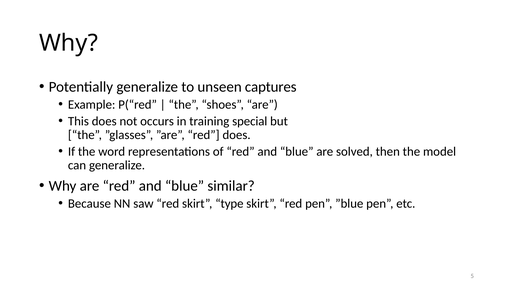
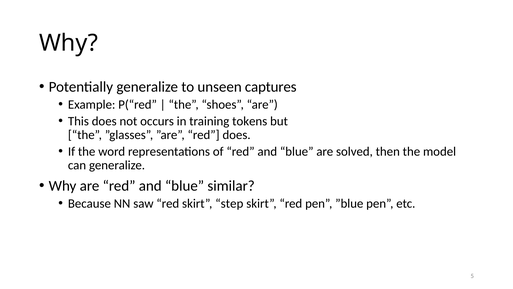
special: special -> tokens (250, 121)
type: type -> step (229, 203)
